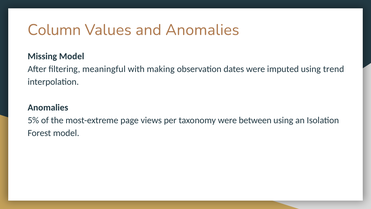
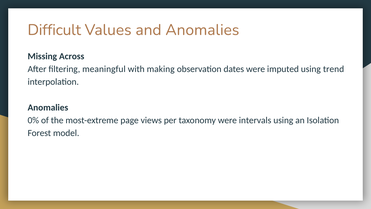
Column: Column -> Difficult (54, 30)
Missing Model: Model -> Across (72, 56)
5%: 5% -> 0% (33, 120)
between: between -> intervals (255, 120)
